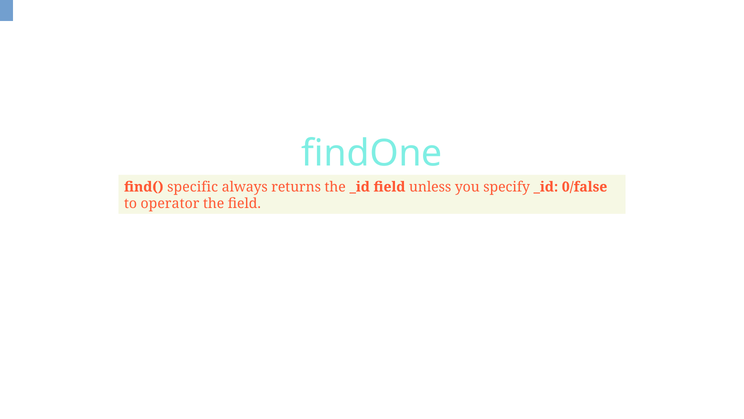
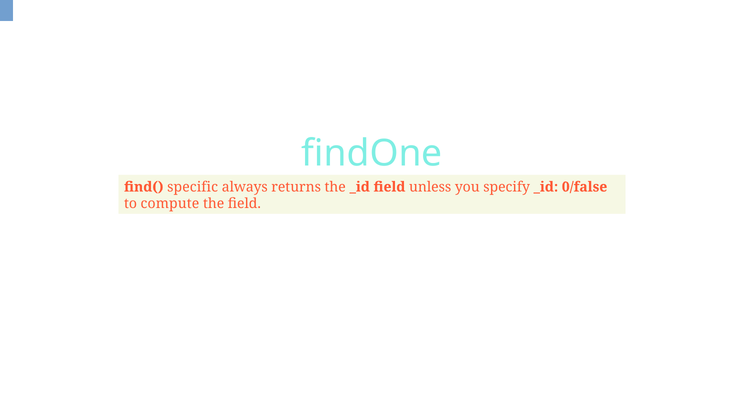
operator: operator -> compute (170, 203)
